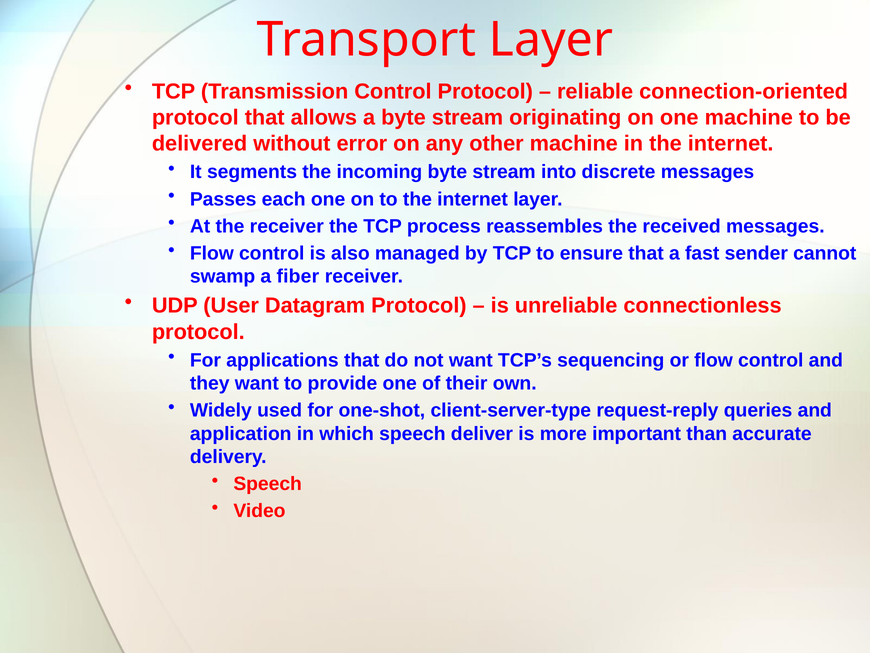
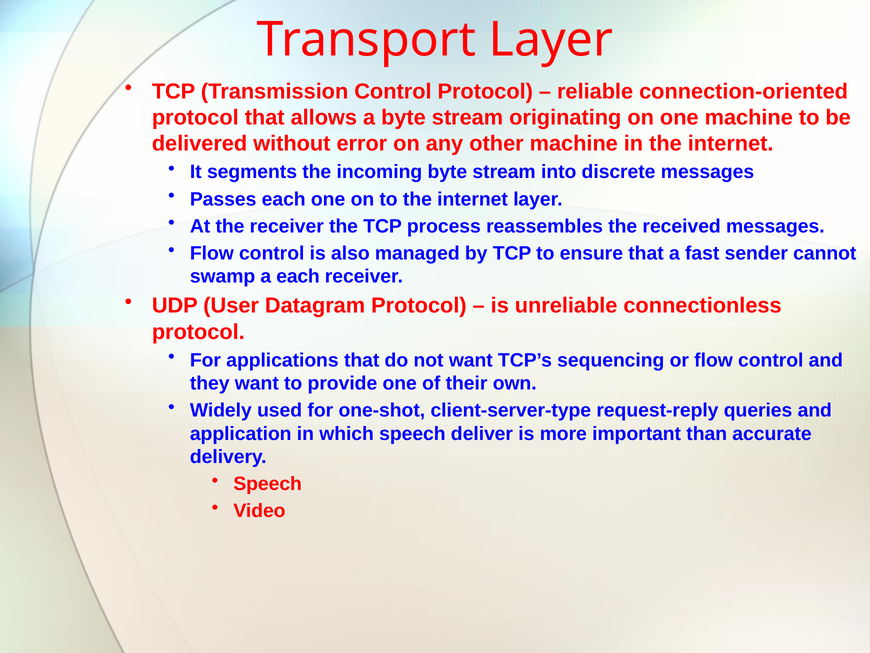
a fiber: fiber -> each (298, 276)
